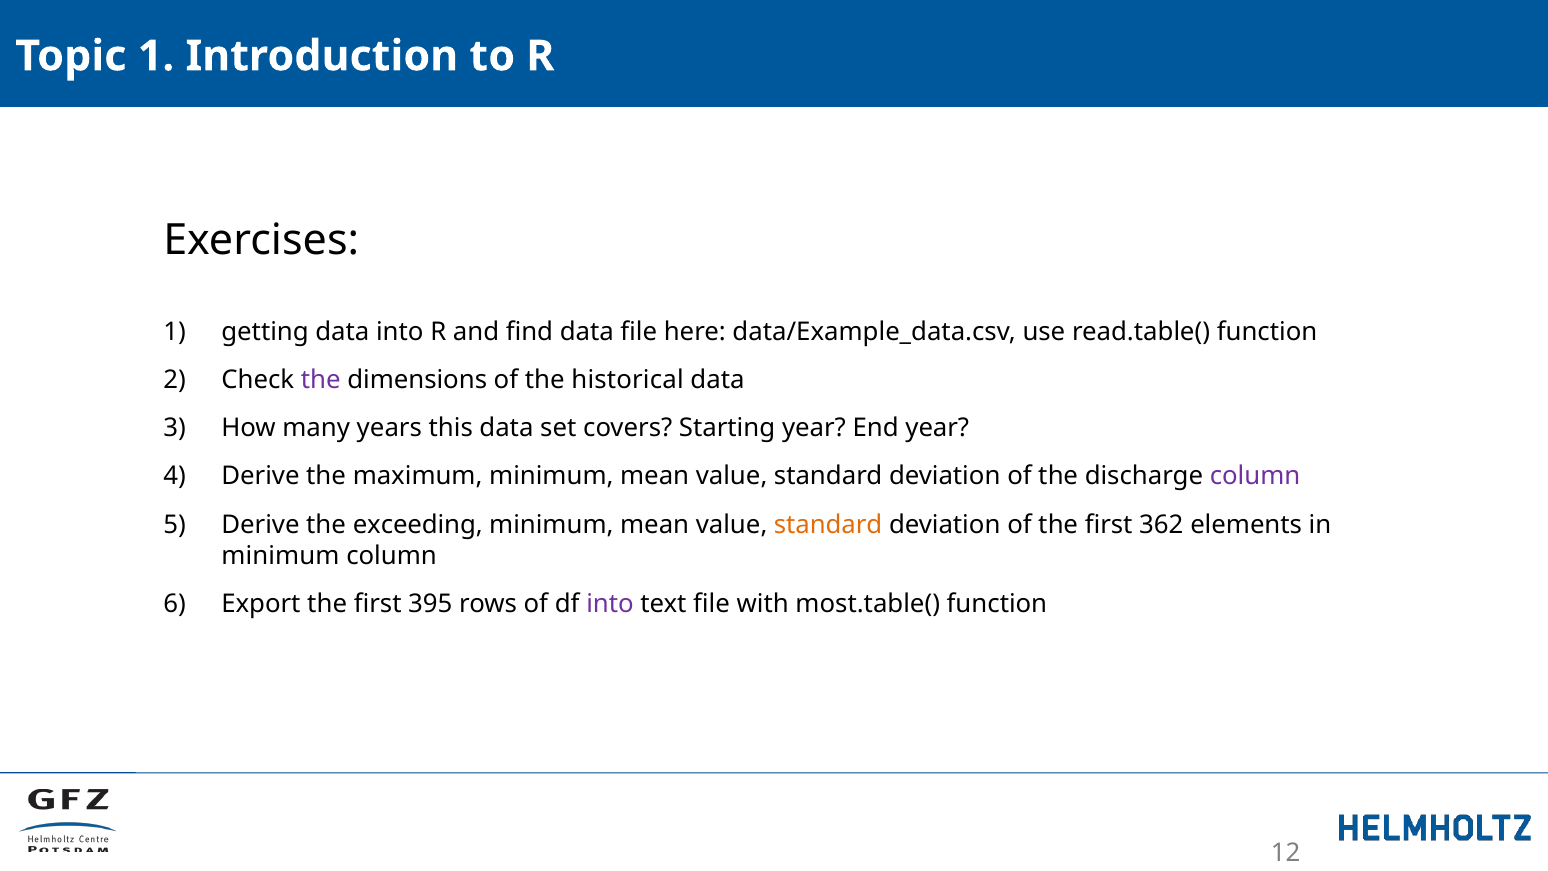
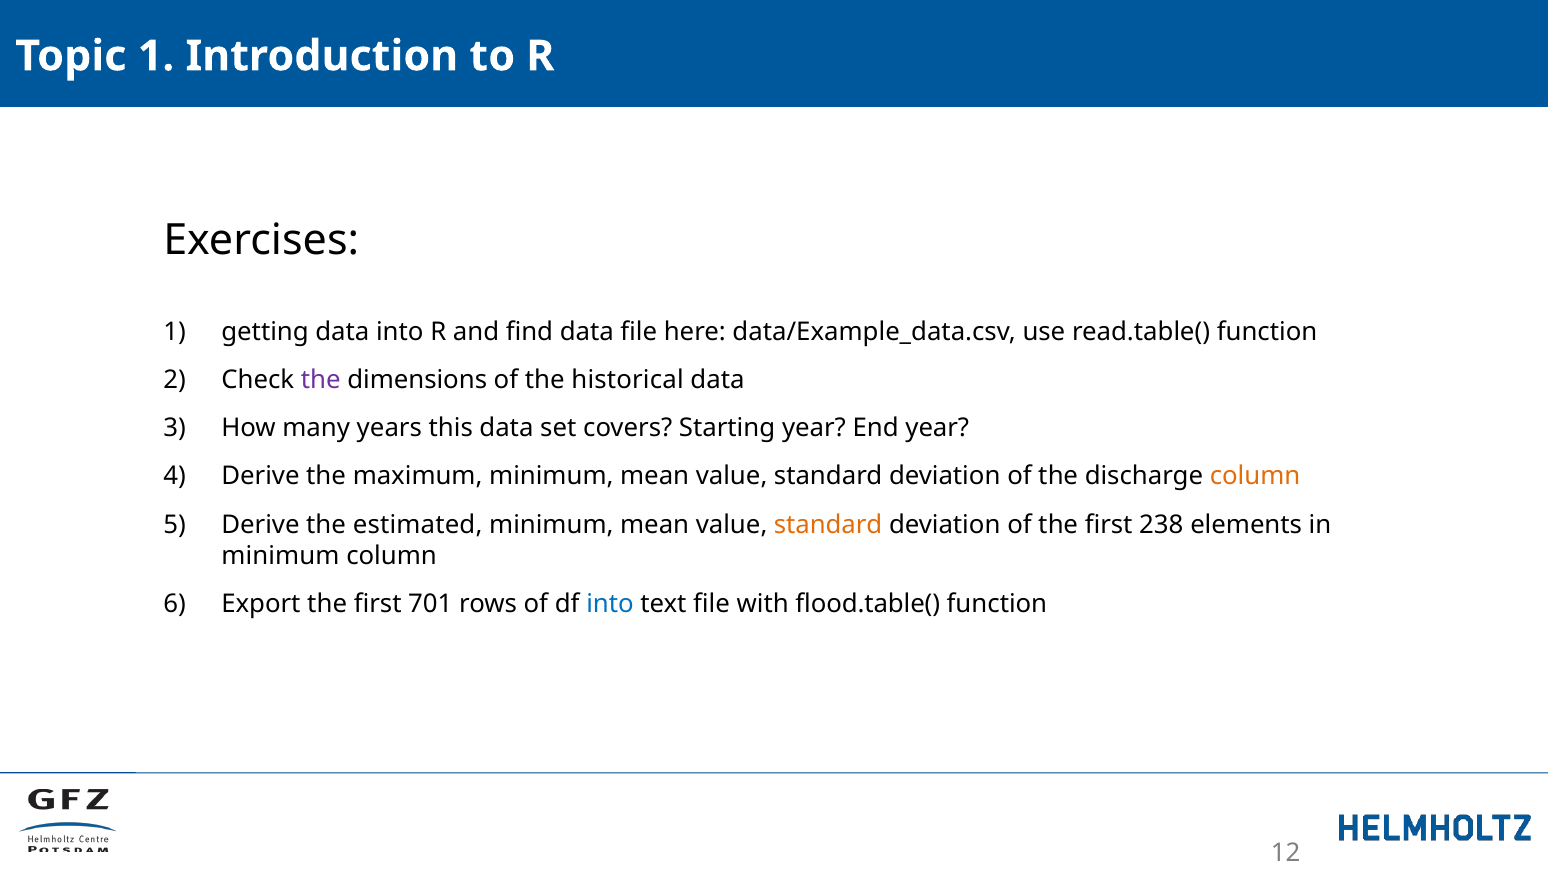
column colour: purple -> orange (1255, 476)
exceeding: exceeding -> estimated (418, 524)
362: 362 -> 238 (1161, 524)
395: 395 -> 701 (430, 604)
into colour: purple -> blue (610, 604)
most.table(: most.table( -> flood.table( (868, 604)
